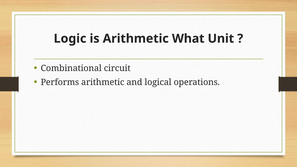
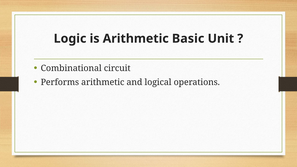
What: What -> Basic (188, 39)
